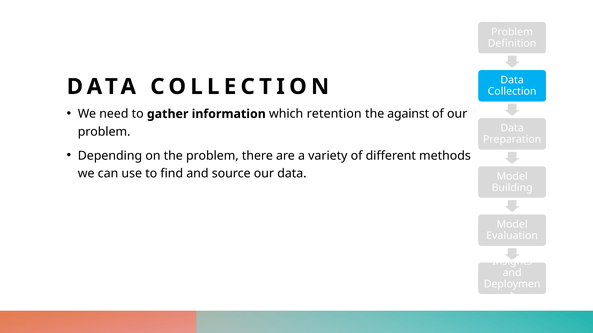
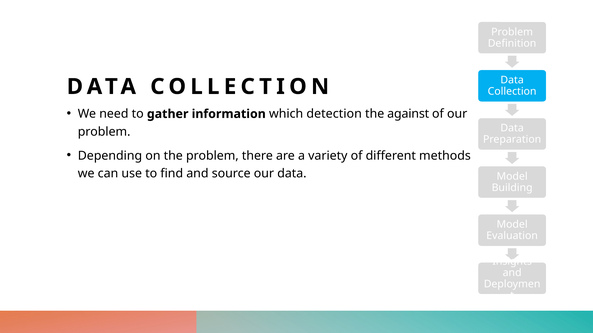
retention: retention -> detection (334, 114)
